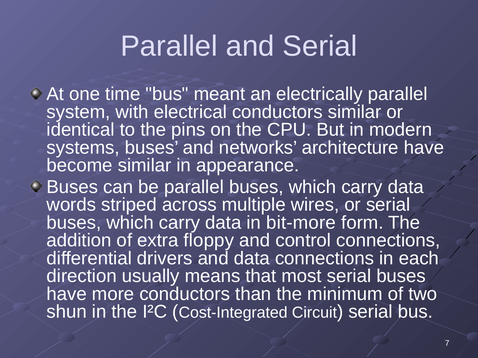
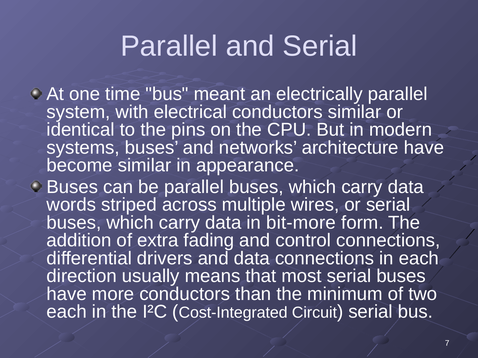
floppy: floppy -> fading (209, 241)
shun: shun -> each (67, 312)
